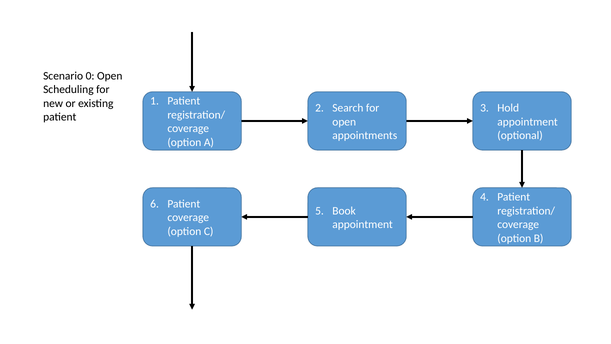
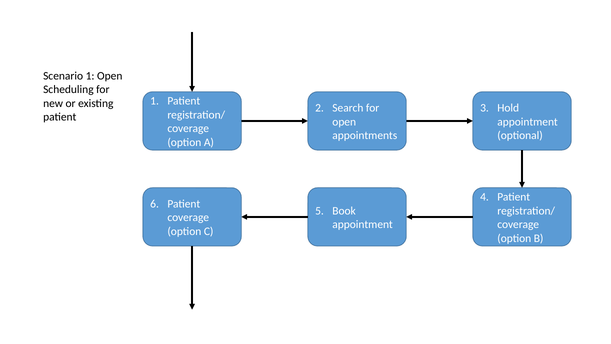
Scenario 0: 0 -> 1 (90, 76)
